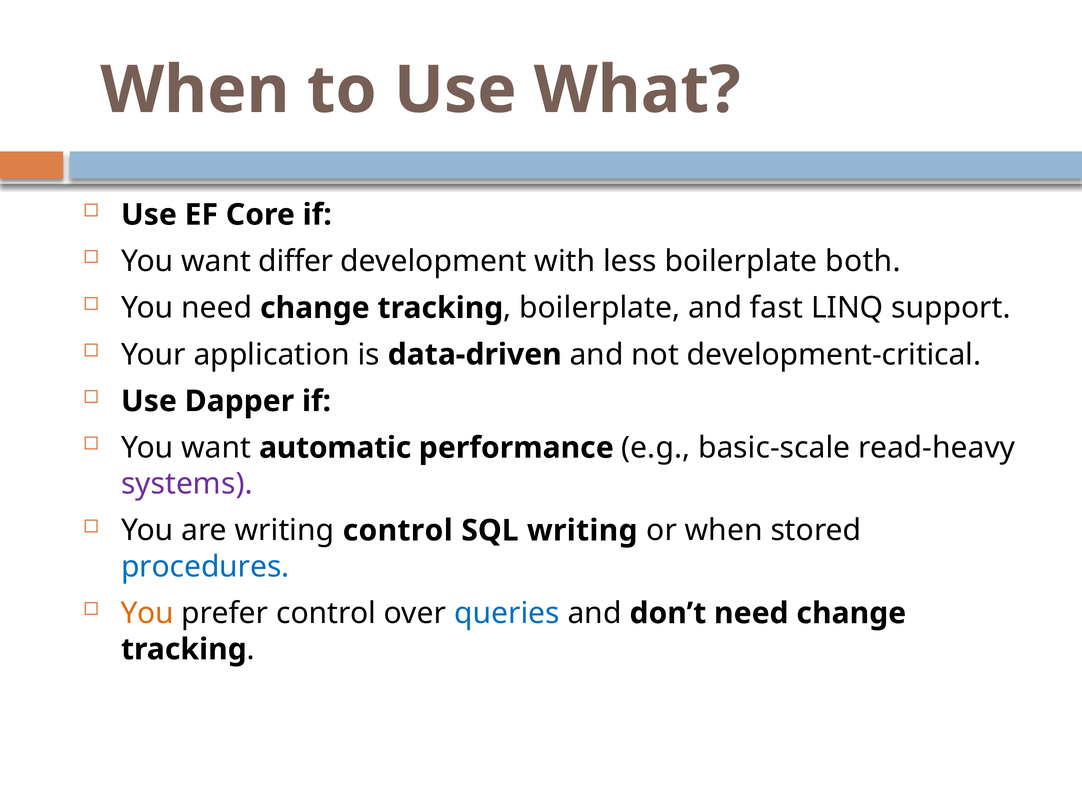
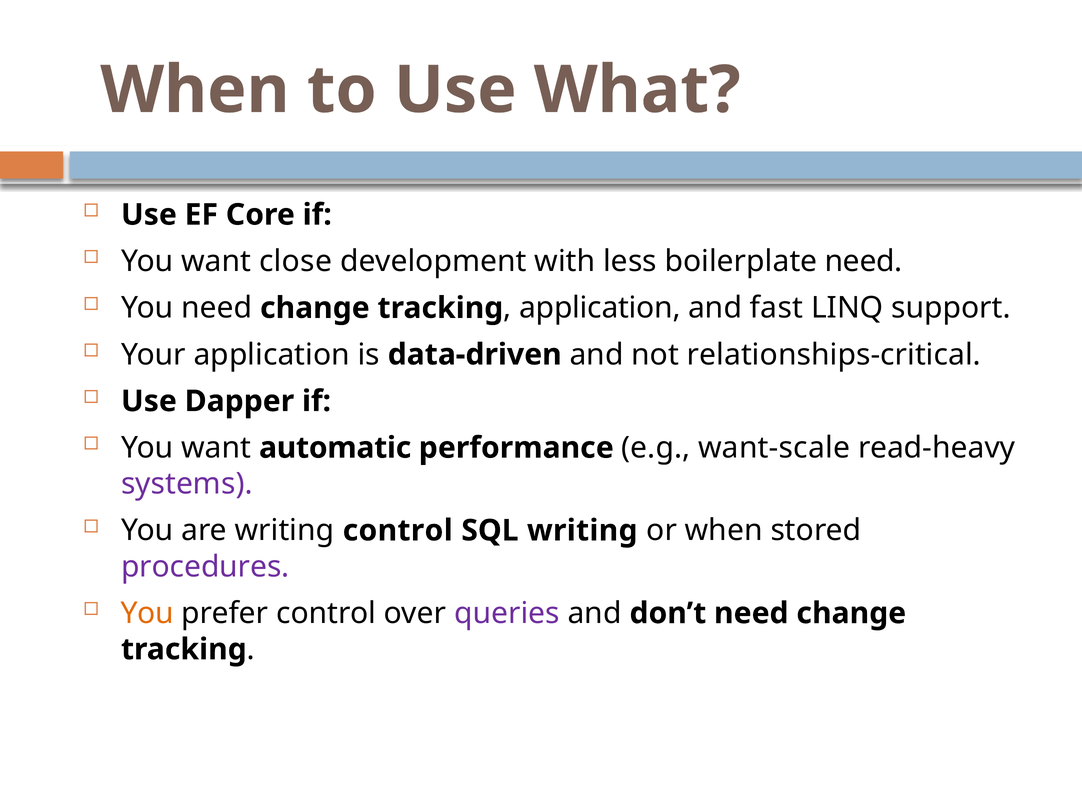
differ: differ -> close (296, 262)
boilerplate both: both -> need (863, 262)
boilerplate: boilerplate -> application (600, 308)
development-critical: development-critical -> relationships-critical (834, 355)
basic-scale: basic-scale -> want-scale (774, 448)
procedures colour: blue -> purple (205, 567)
queries colour: blue -> purple (507, 614)
